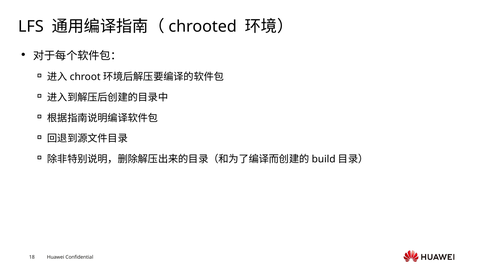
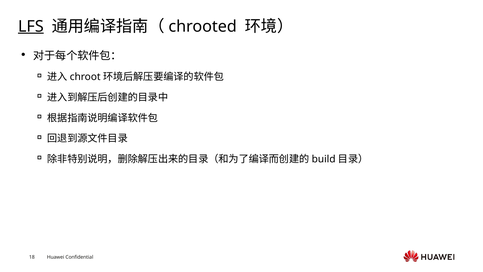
LFS underline: none -> present (31, 26)
